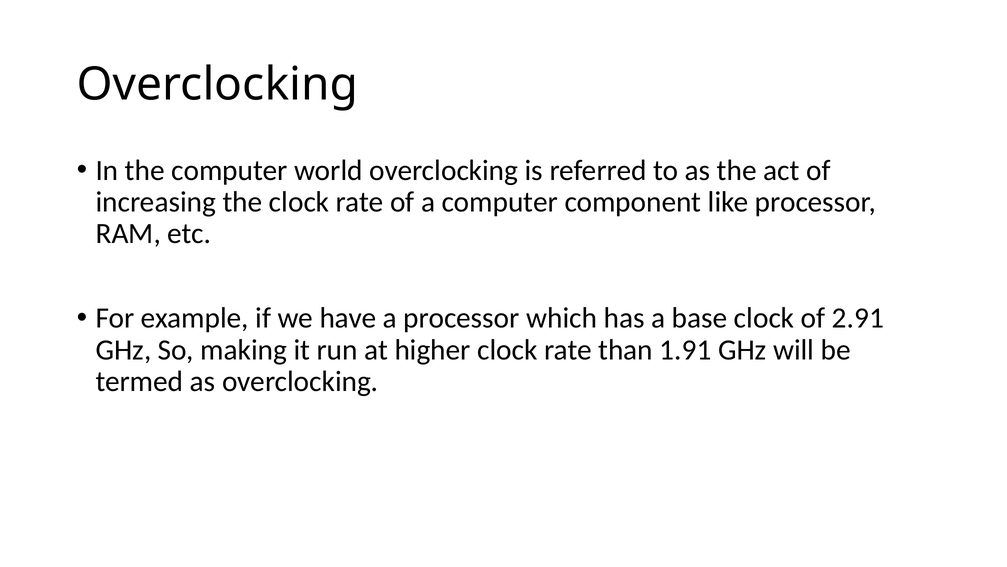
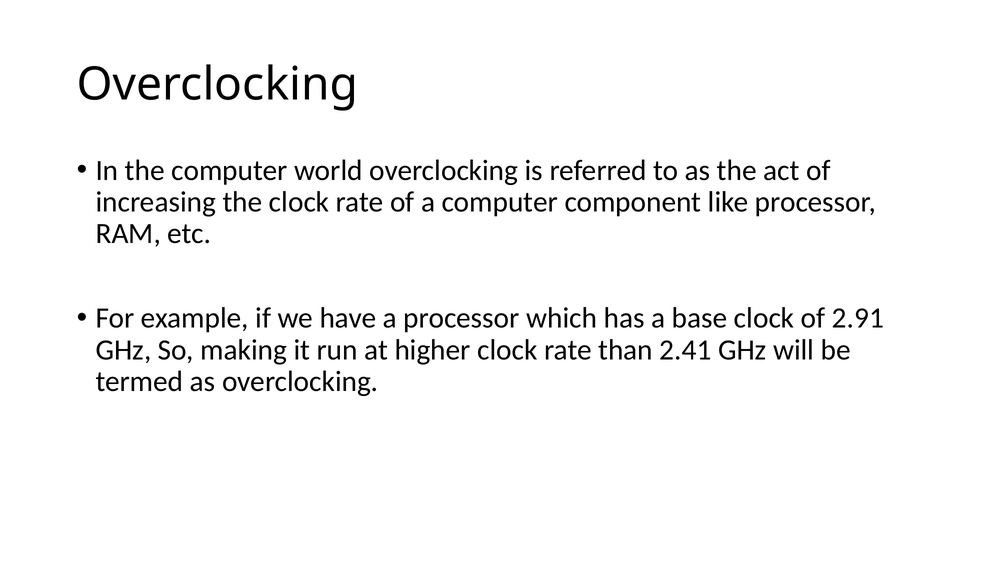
1.91: 1.91 -> 2.41 (685, 349)
